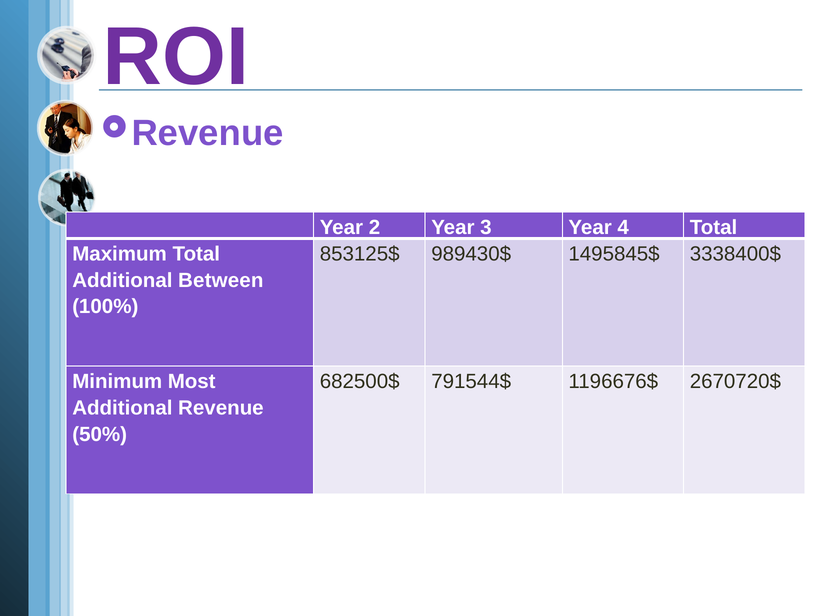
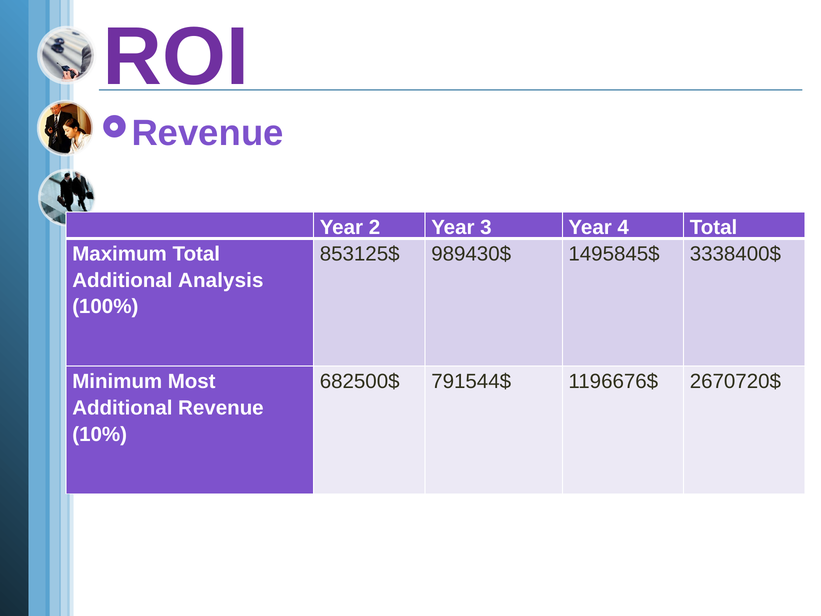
Between: Between -> Analysis (221, 280)
50%: 50% -> 10% (100, 434)
